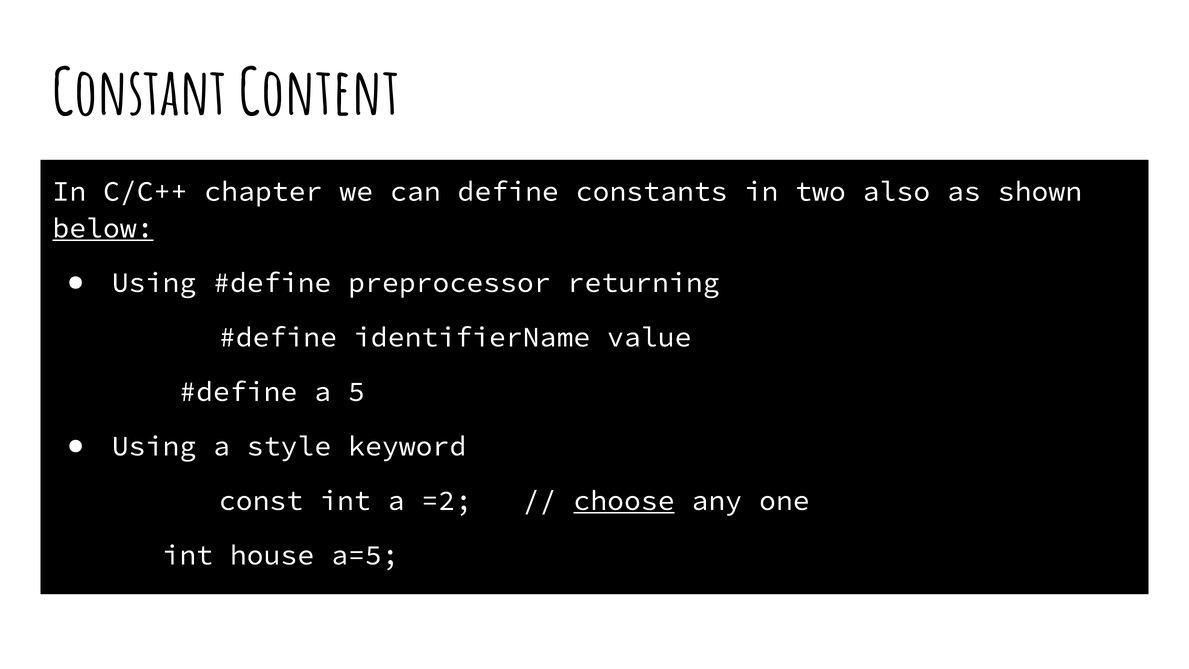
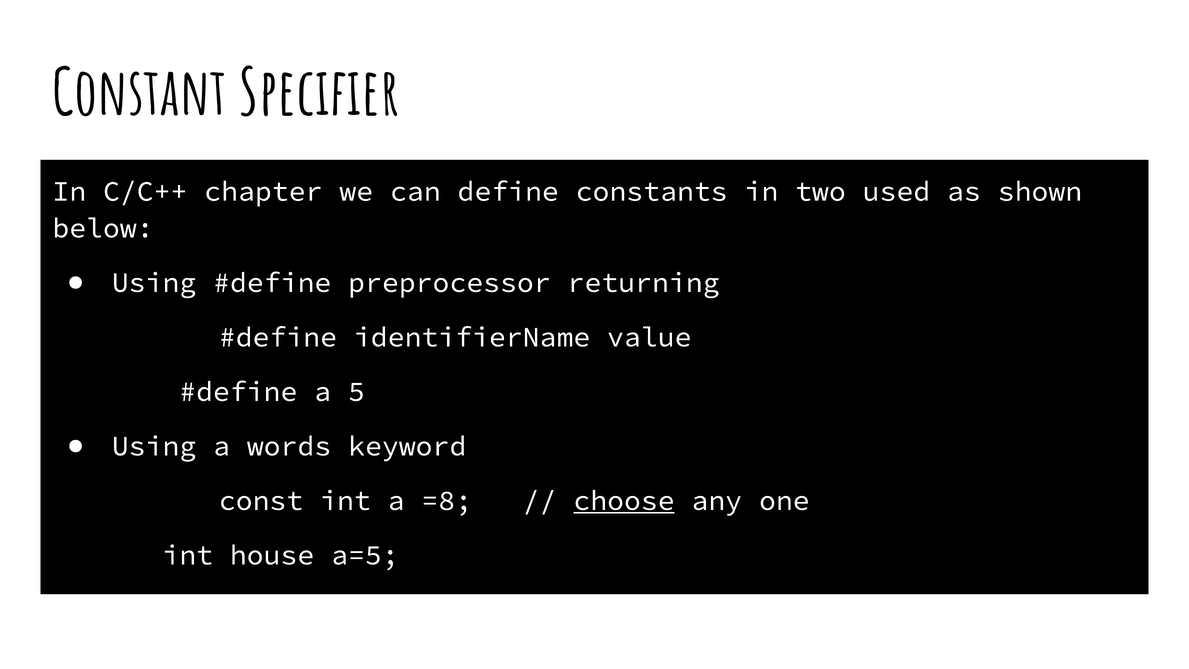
Content: Content -> Specifier (319, 94)
also: also -> used (896, 191)
below underline: present -> none (103, 228)
style: style -> words (289, 446)
=2: =2 -> =8 (447, 501)
